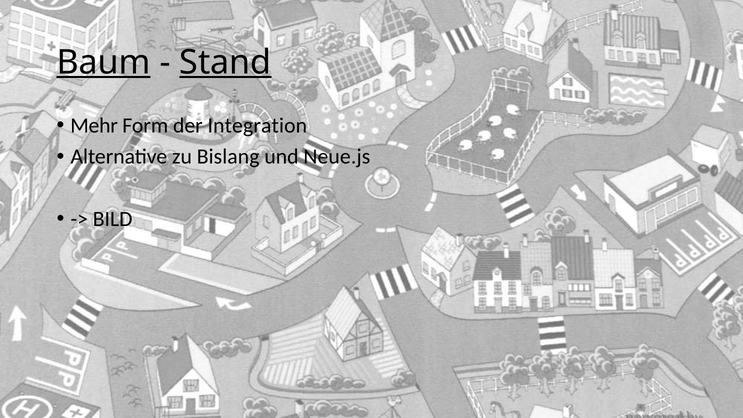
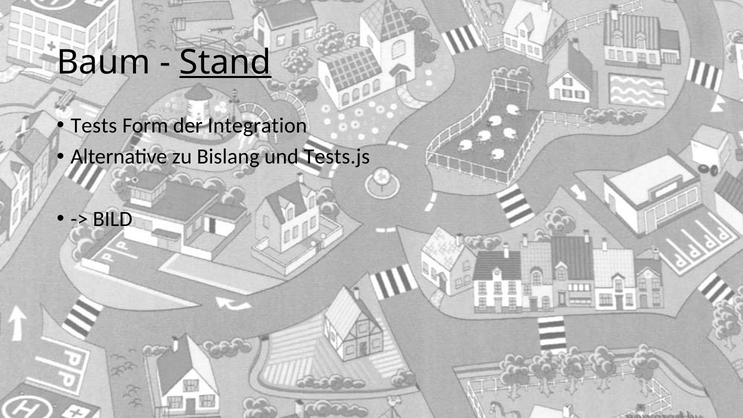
Baum underline: present -> none (104, 62)
Mehr: Mehr -> Tests (94, 126)
Neue.js: Neue.js -> Tests.js (337, 157)
